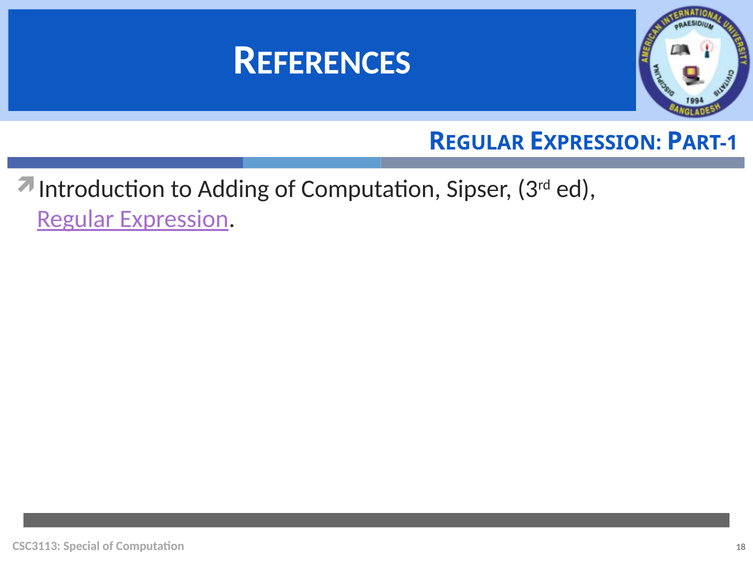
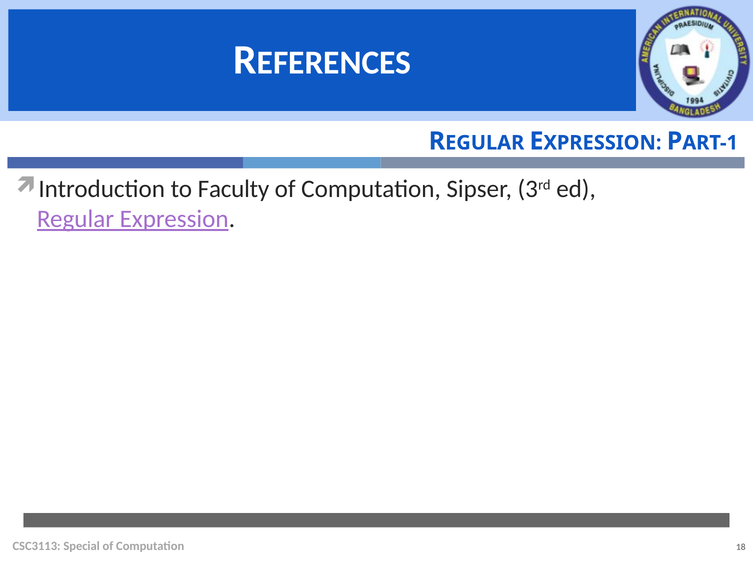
Adding: Adding -> Faculty (233, 189)
